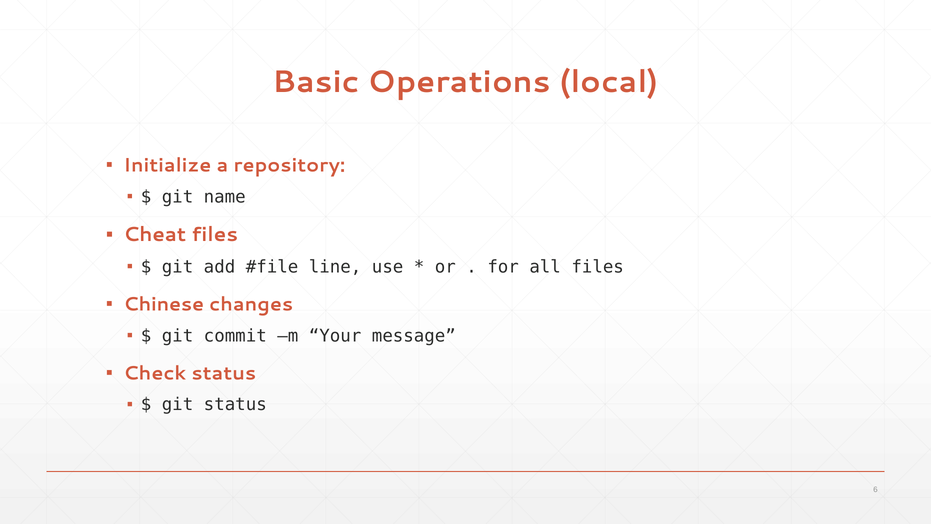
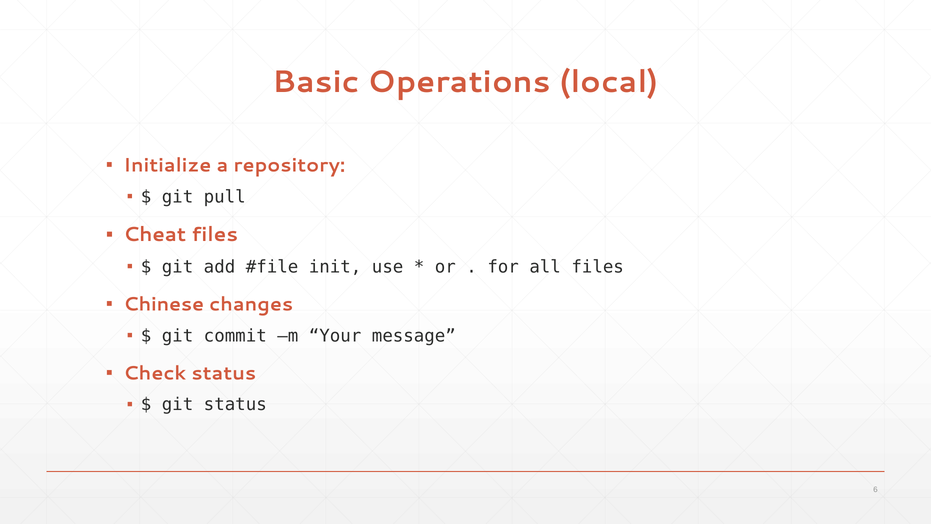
name: name -> pull (225, 197)
line: line -> init (335, 267)
